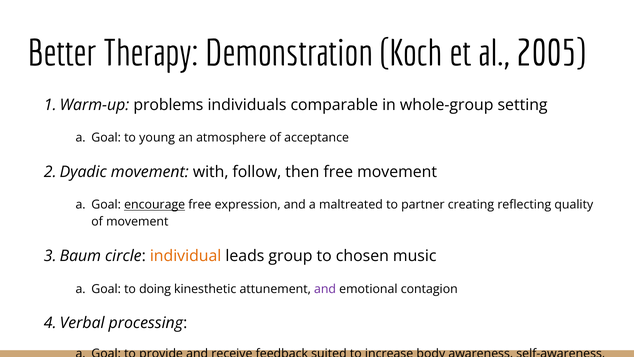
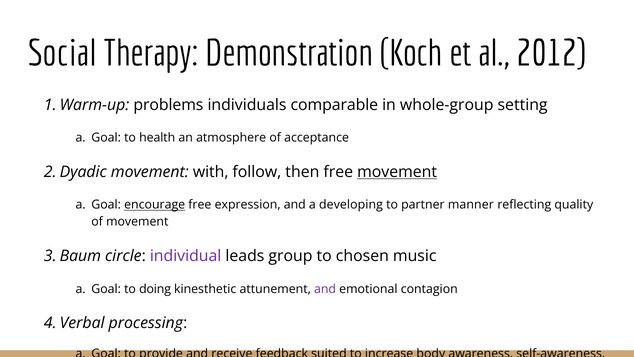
Better: Better -> Social (62, 54)
2005: 2005 -> 2012 (551, 54)
young: young -> health (157, 138)
movement underline: none -> present (397, 172)
maltreated: maltreated -> developing (351, 205)
creating: creating -> manner (471, 205)
individual colour: orange -> purple (186, 256)
